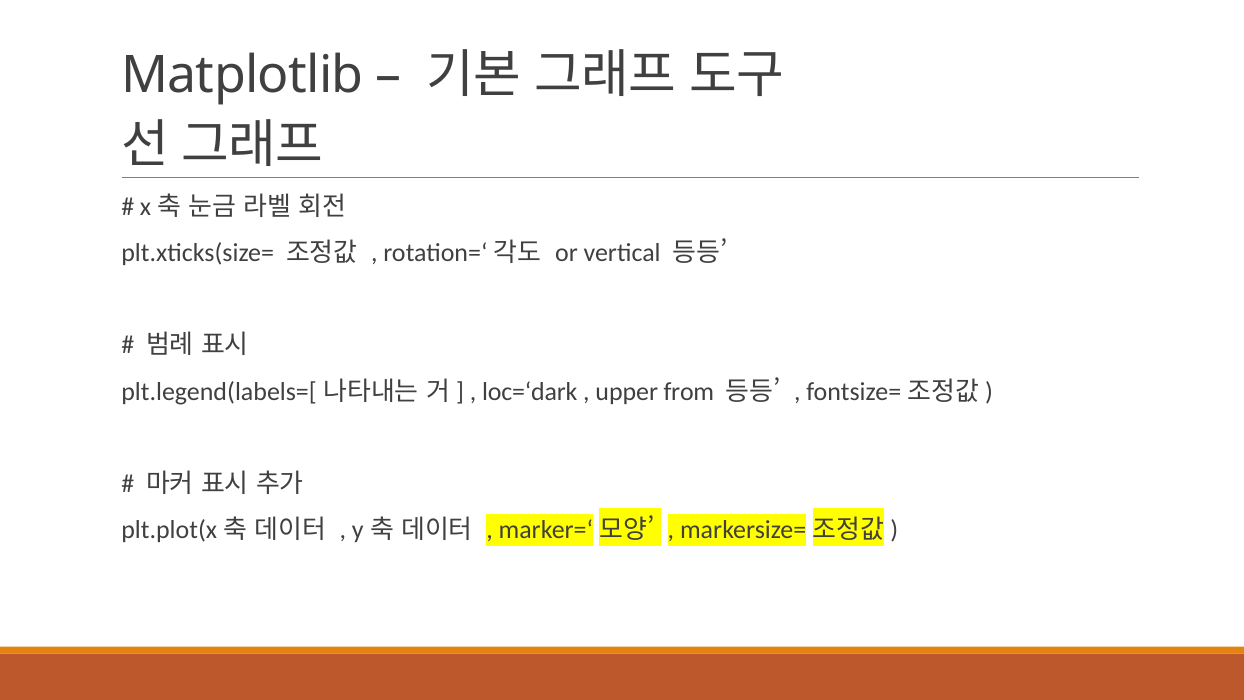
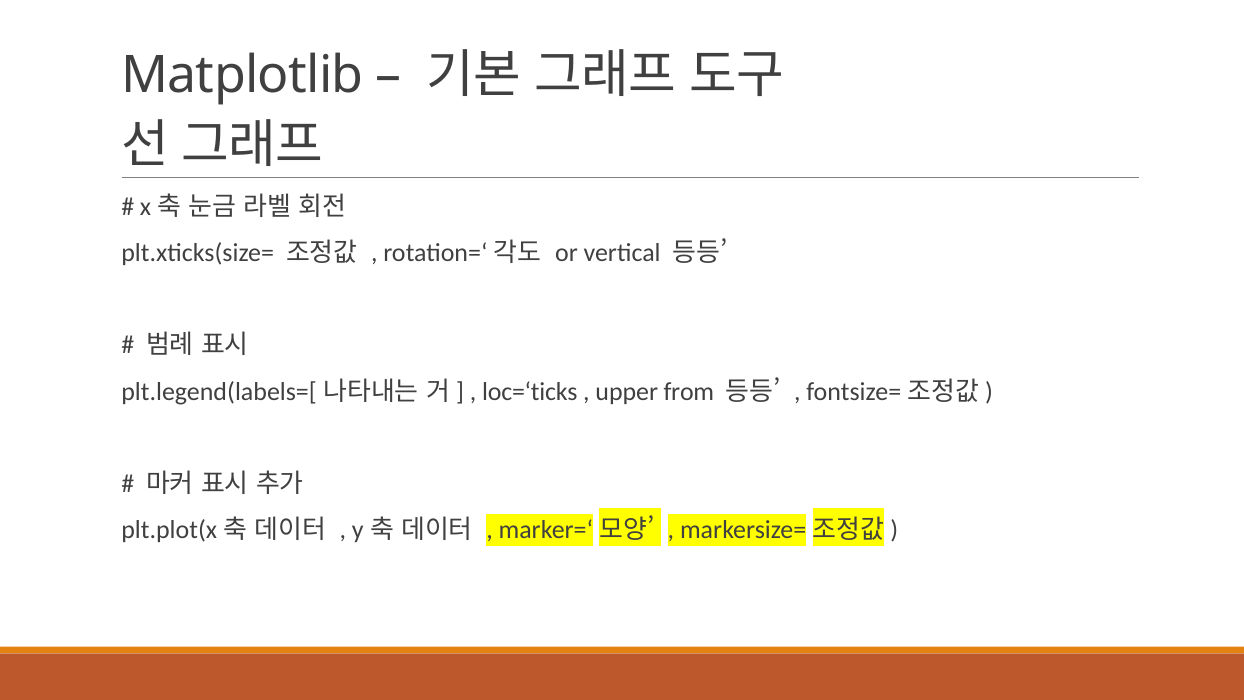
loc=‘dark: loc=‘dark -> loc=‘ticks (530, 391)
